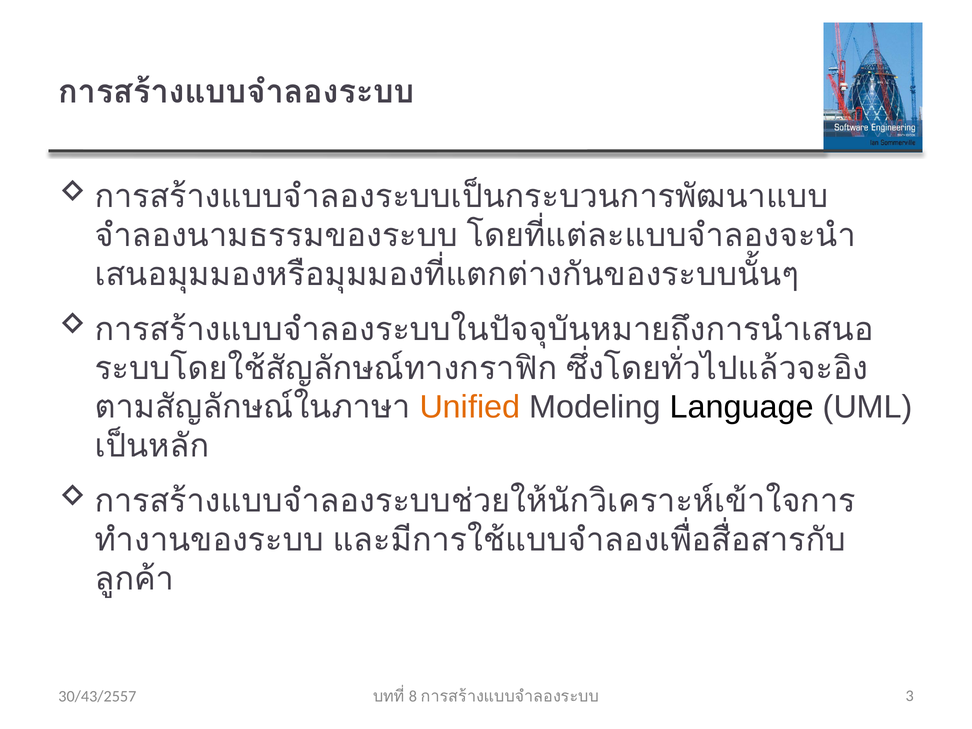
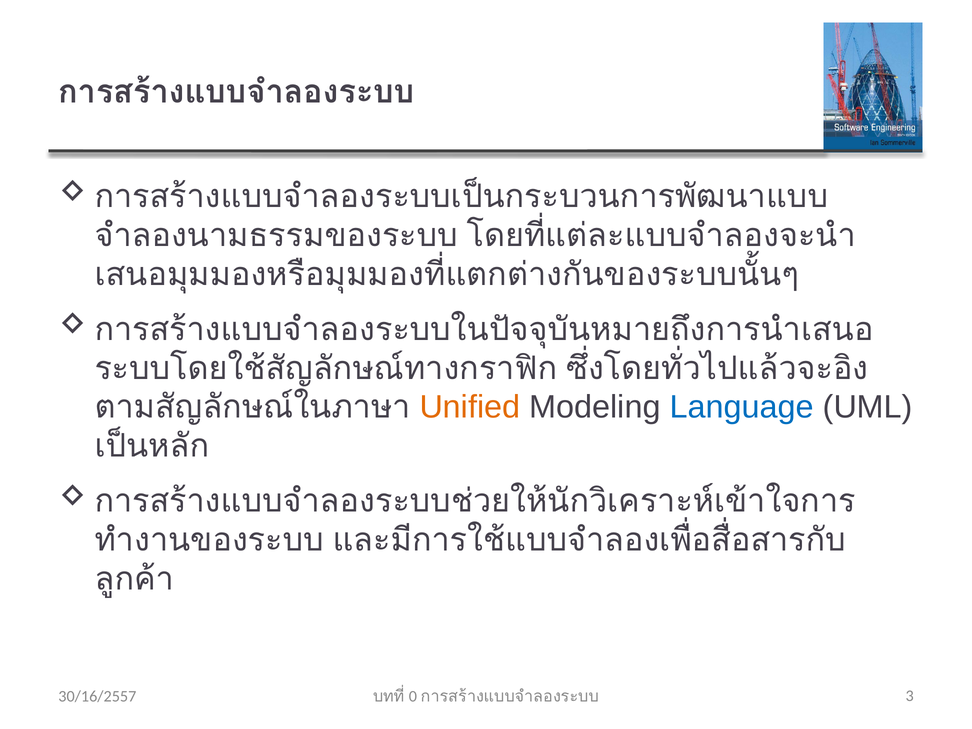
Language colour: black -> blue (742, 407)
30/43/2557: 30/43/2557 -> 30/16/2557 (97, 696)
8: 8 -> 0 (413, 696)
